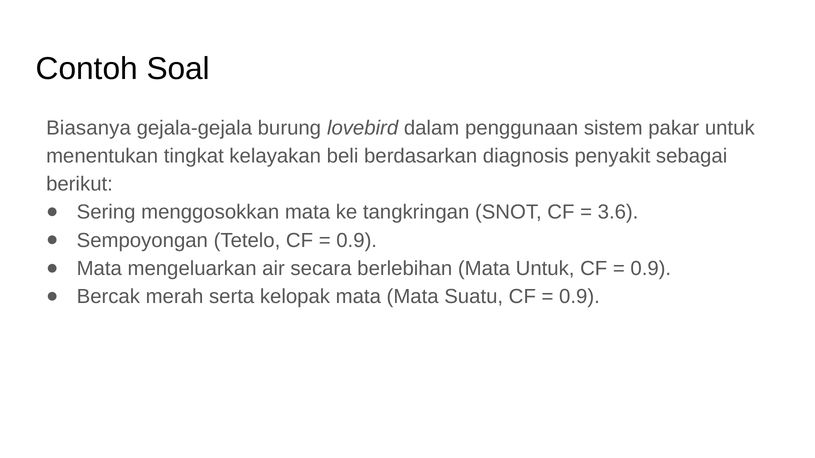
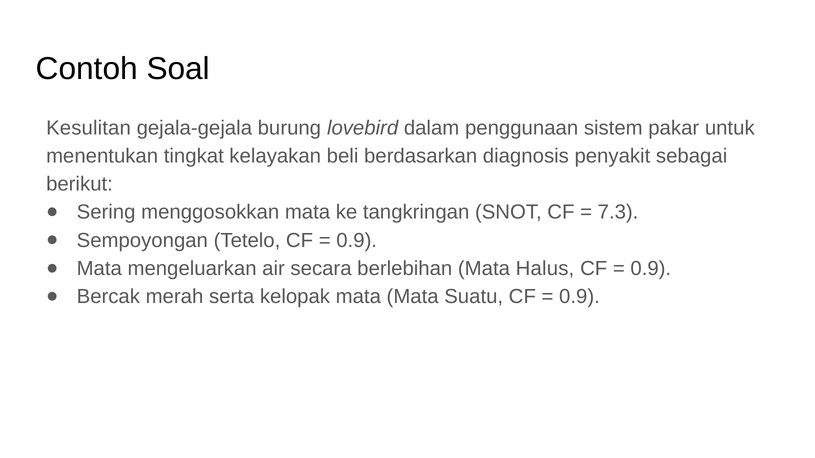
Biasanya: Biasanya -> Kesulitan (89, 128)
3.6: 3.6 -> 7.3 (618, 212)
Mata Untuk: Untuk -> Halus (545, 269)
